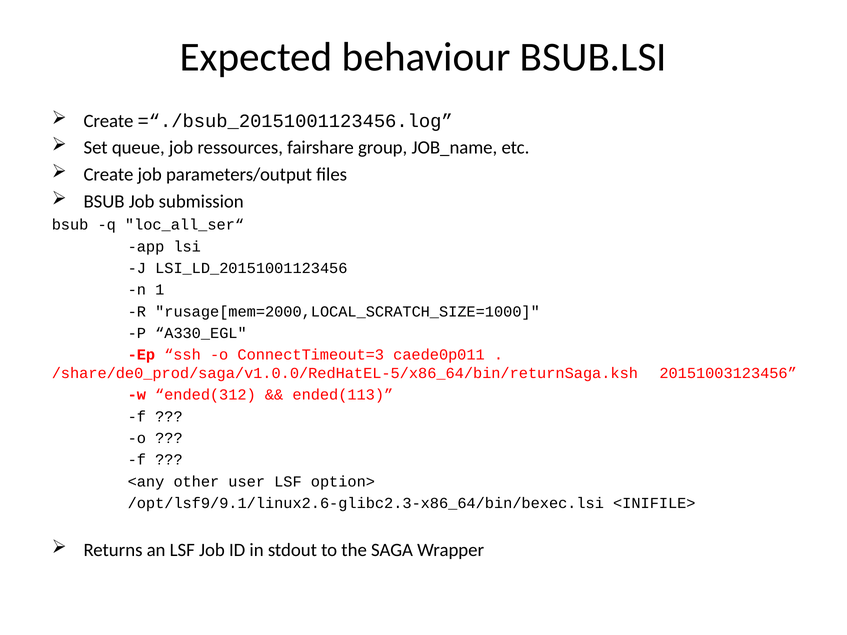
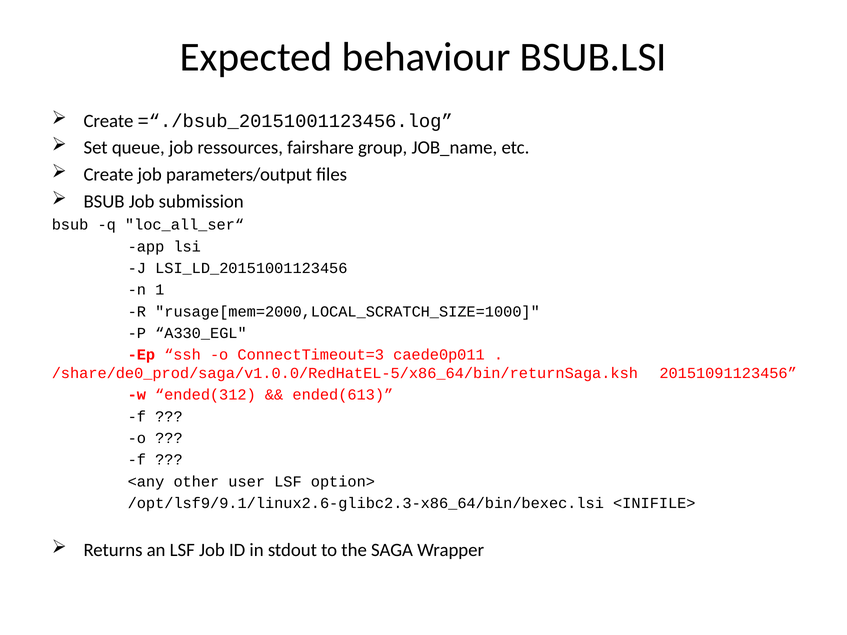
20151003123456: 20151003123456 -> 20151091123456 (728, 373)
ended(113: ended(113 -> ended(613 (343, 395)
